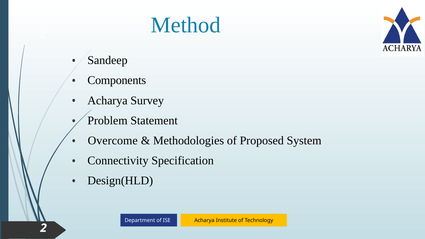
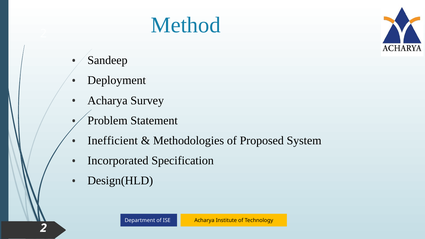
Components: Components -> Deployment (117, 80)
Overcome: Overcome -> Inefficient (113, 141)
Connectivity: Connectivity -> Incorporated (118, 161)
